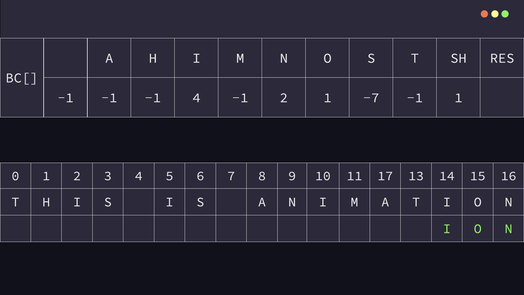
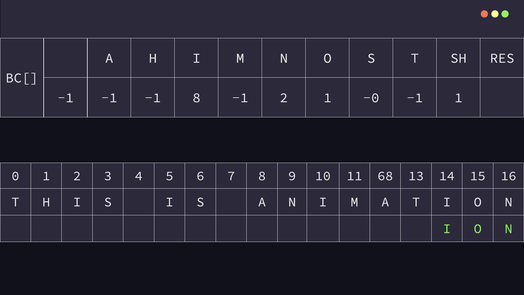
-1 4: 4 -> 8 (197, 98)
-7: -7 -> -0 (371, 98)
17: 17 -> 68 (385, 176)
